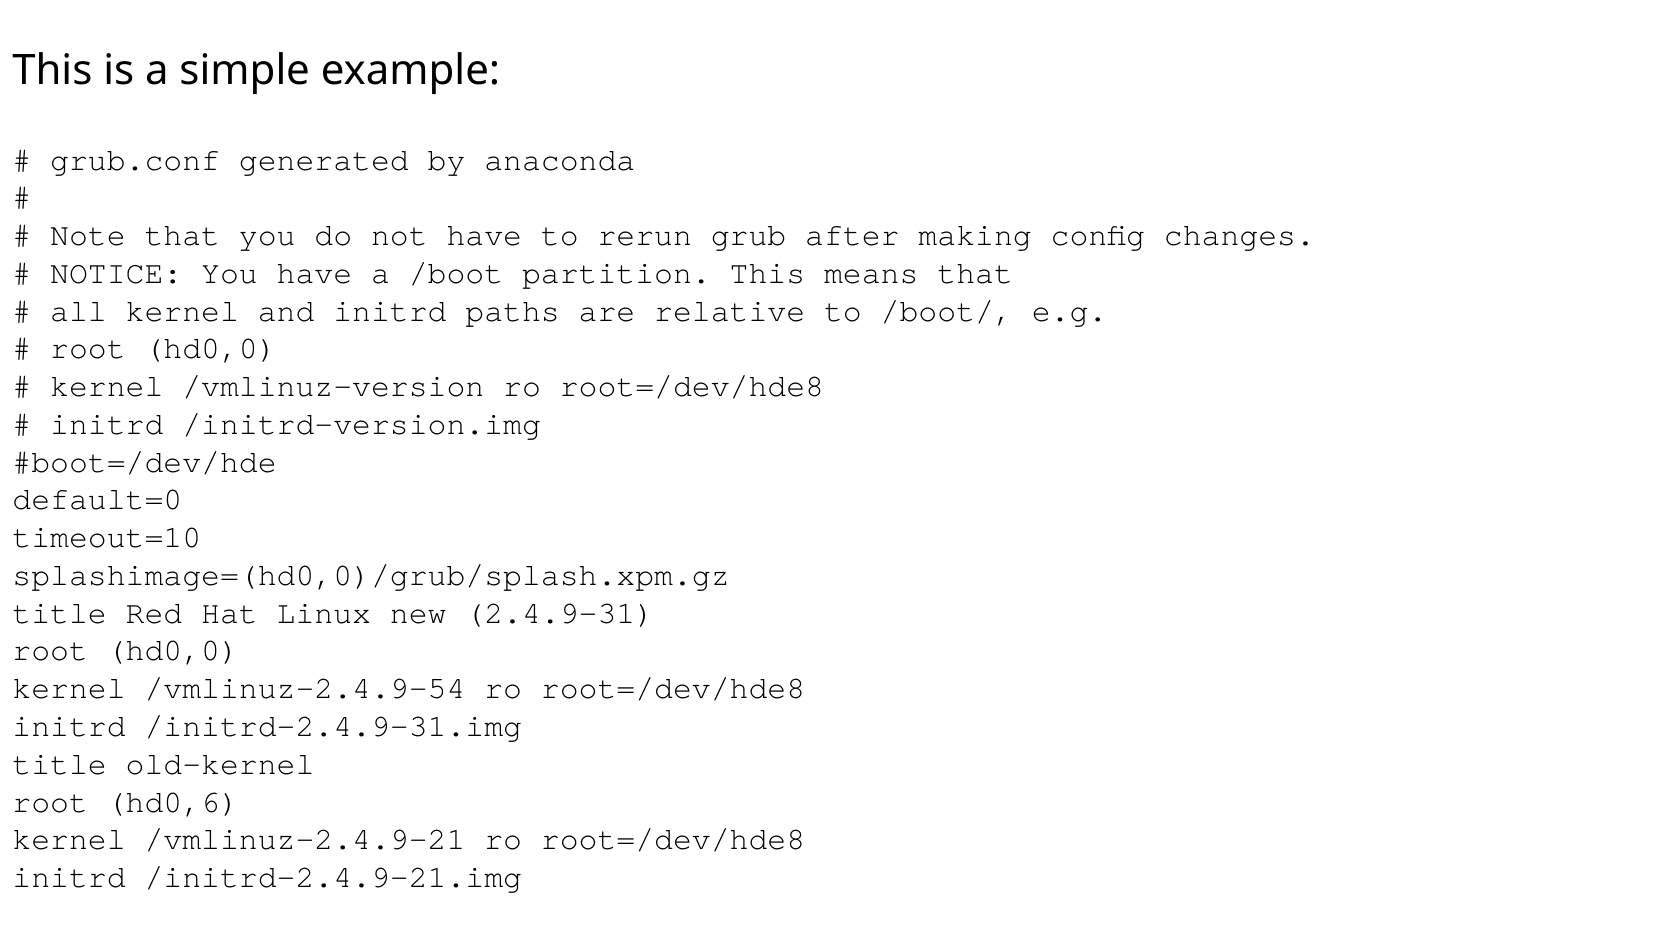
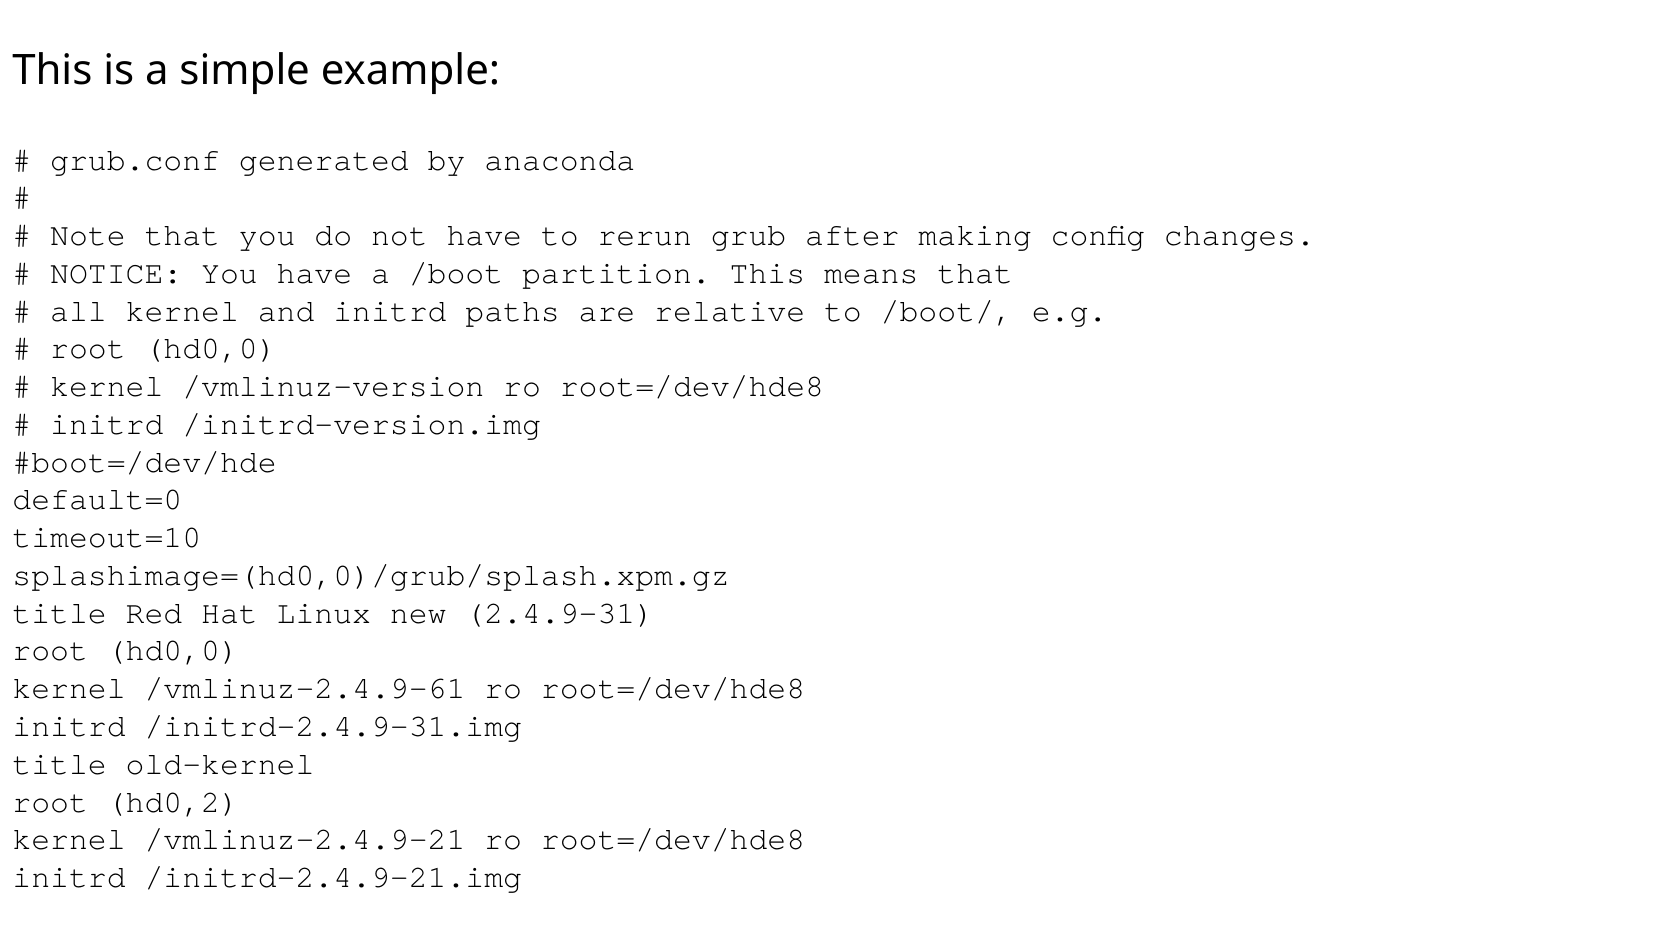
/vmlinuz-2.4.9-54: /vmlinuz-2.4.9-54 -> /vmlinuz-2.4.9-61 (305, 688)
hd0,6: hd0,6 -> hd0,2 (173, 802)
